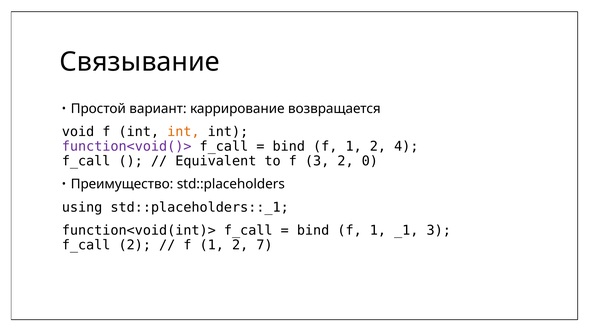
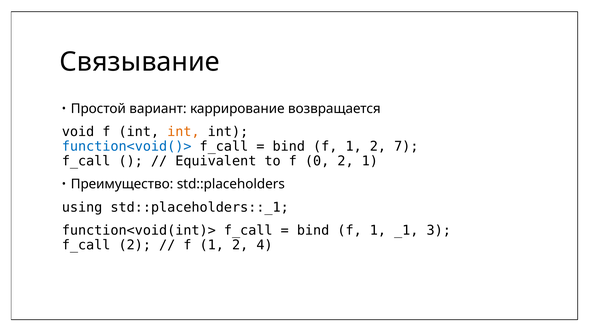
function<void()> colour: purple -> blue (127, 147)
4: 4 -> 7 (406, 147)
f 3: 3 -> 0 (317, 161)
2 0: 0 -> 1 (370, 161)
7: 7 -> 4 (264, 245)
